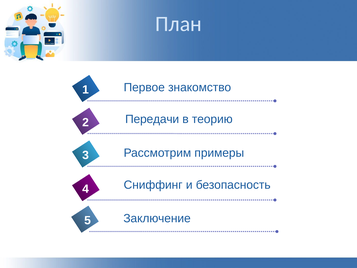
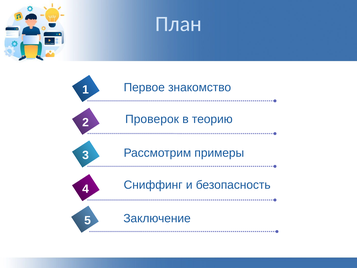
Передачи: Передачи -> Проверок (152, 119)
